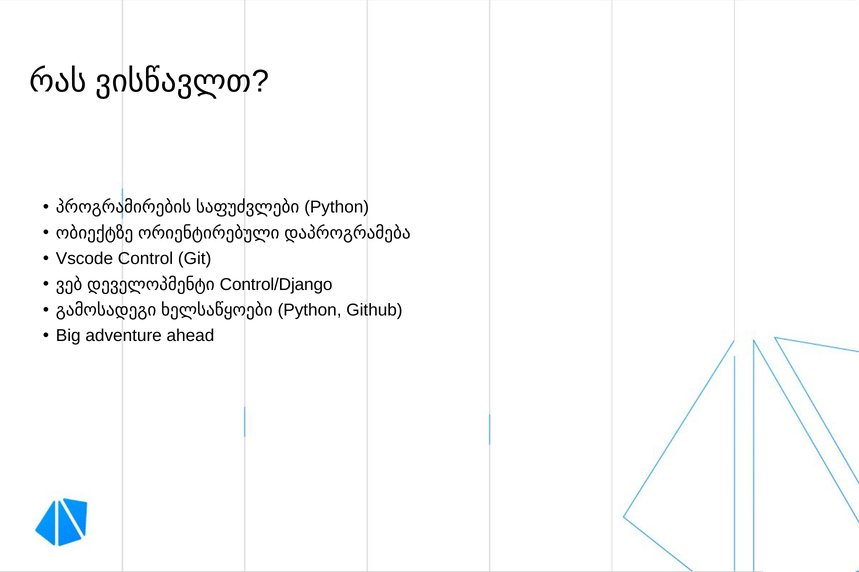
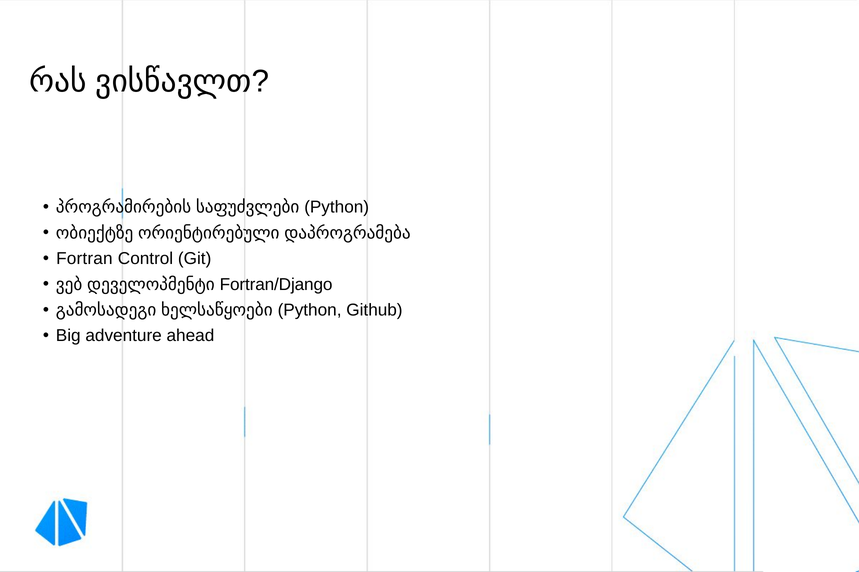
Vscode: Vscode -> Fortran (84, 259)
Control/Django: Control/Django -> Fortran/Django (276, 285)
